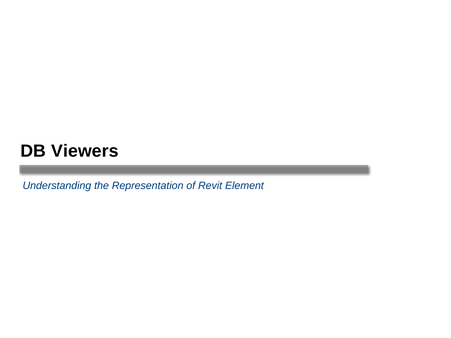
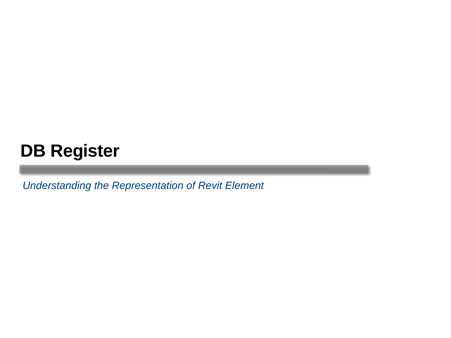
Viewers: Viewers -> Register (85, 151)
